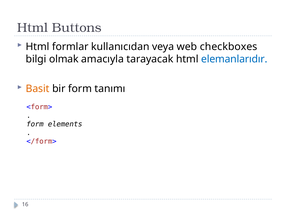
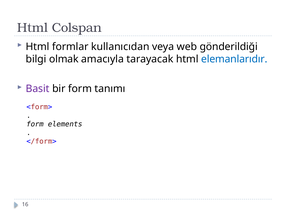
Buttons: Buttons -> Colspan (77, 28)
checkboxes: checkboxes -> gönderildiği (229, 46)
Basit colour: orange -> purple (38, 89)
